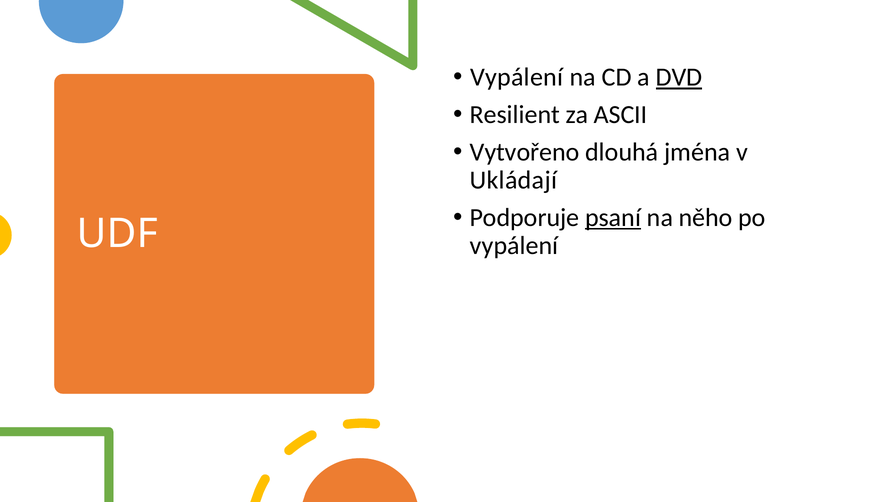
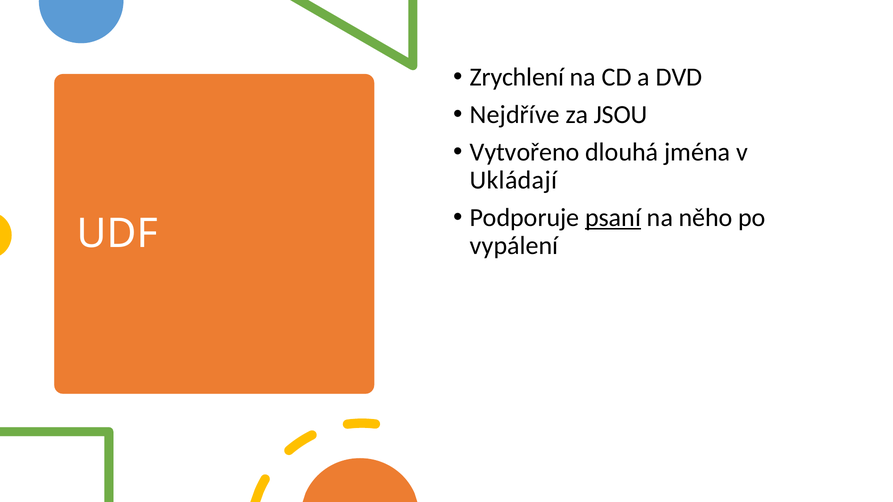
Vypálení: Vypálení -> Zrychlení (517, 77)
DVD underline: present -> none (679, 77)
Resilient: Resilient -> Nejdříve (515, 115)
ASCII: ASCII -> JSOU (621, 115)
